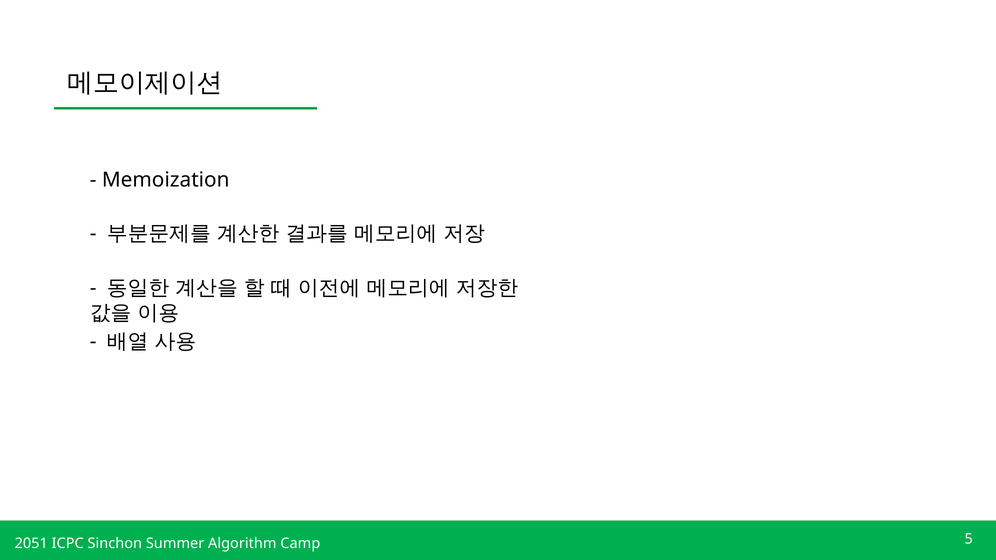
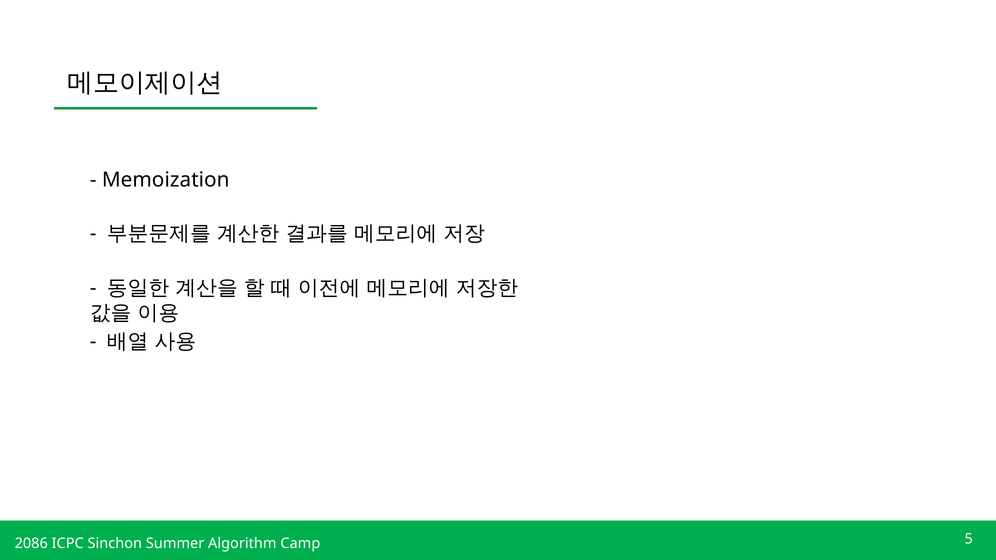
2051: 2051 -> 2086 (31, 544)
